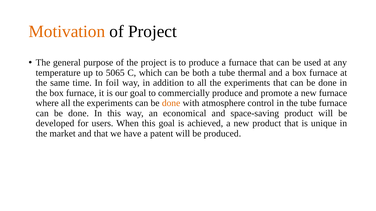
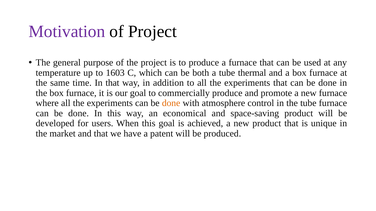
Motivation colour: orange -> purple (67, 32)
5065: 5065 -> 1603 (115, 73)
In foil: foil -> that (112, 83)
